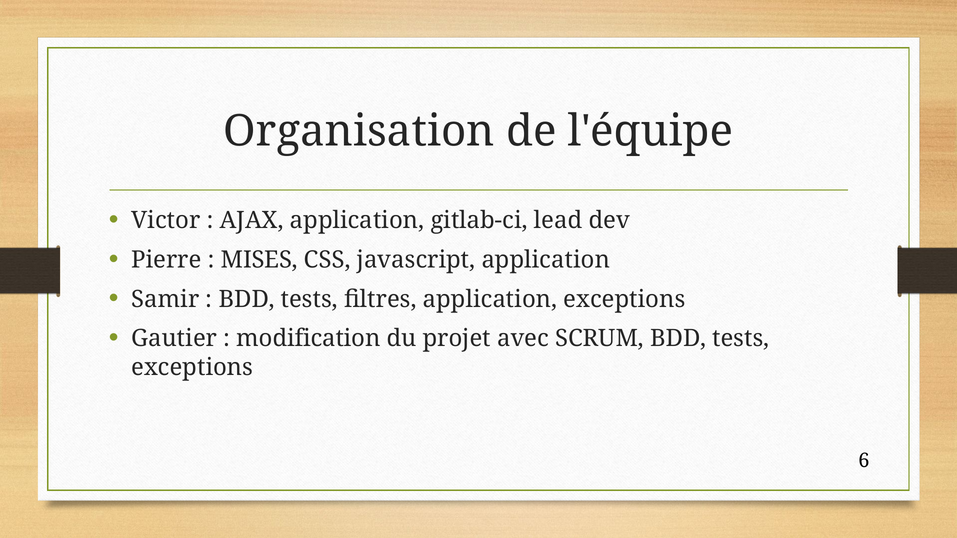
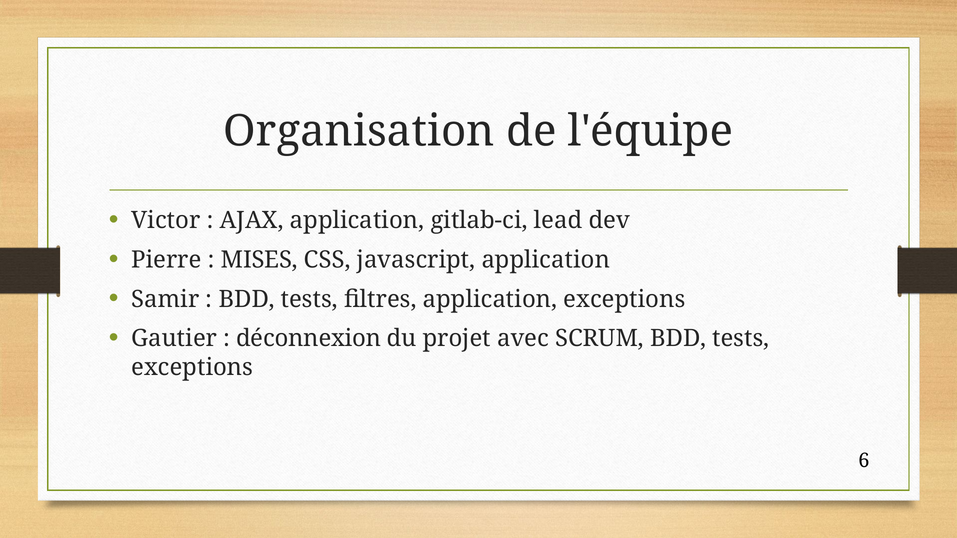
modification: modification -> déconnexion (309, 339)
